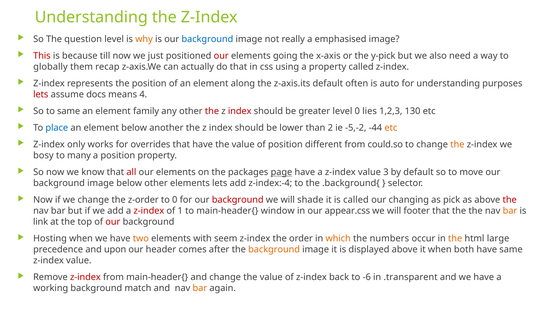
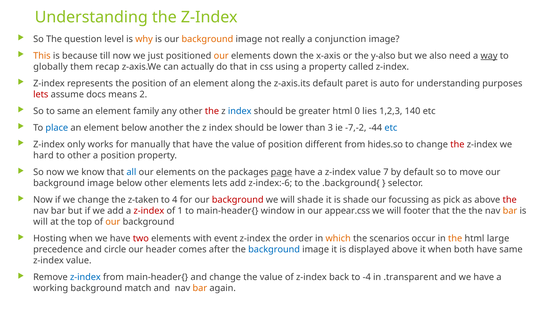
background colour: blue -> orange (207, 39)
emphasised: emphasised -> conjunction (340, 39)
This colour: red -> orange (42, 56)
our colour: red -> orange (221, 56)
going: going -> down (285, 56)
y-pick: y-pick -> y-also (383, 56)
way underline: none -> present (489, 56)
often: often -> paret (357, 84)
4: 4 -> 2 (143, 95)
index colour: red -> blue (240, 111)
greater level: level -> html (342, 111)
130: 130 -> 140 (413, 111)
2: 2 -> 3 (330, 128)
-5,-2: -5,-2 -> -7,-2 (356, 128)
etc colour: orange -> blue (391, 128)
overrides: overrides -> manually (150, 145)
could.so: could.so -> hides.so (385, 145)
the colour: orange -> red (457, 145)
bosy: bosy -> hard (43, 156)
to many: many -> other (79, 156)
all colour: red -> blue (131, 172)
3: 3 -> 7 (386, 172)
z-index:-4: z-index:-4 -> z-index:-6 (270, 183)
z-order: z-order -> z-taken (143, 200)
to 0: 0 -> 4 (175, 200)
is called: called -> shade (356, 200)
changing: changing -> focussing (409, 200)
link: link -> will (41, 222)
our colour: red -> orange (113, 222)
two colour: orange -> red (141, 239)
seem: seem -> event (226, 239)
numbers: numbers -> scenarios (389, 239)
upon: upon -> circle (115, 250)
background colour: orange -> blue (274, 250)
z-index colour: red -> blue (85, 278)
-6: -6 -> -4 (367, 278)
